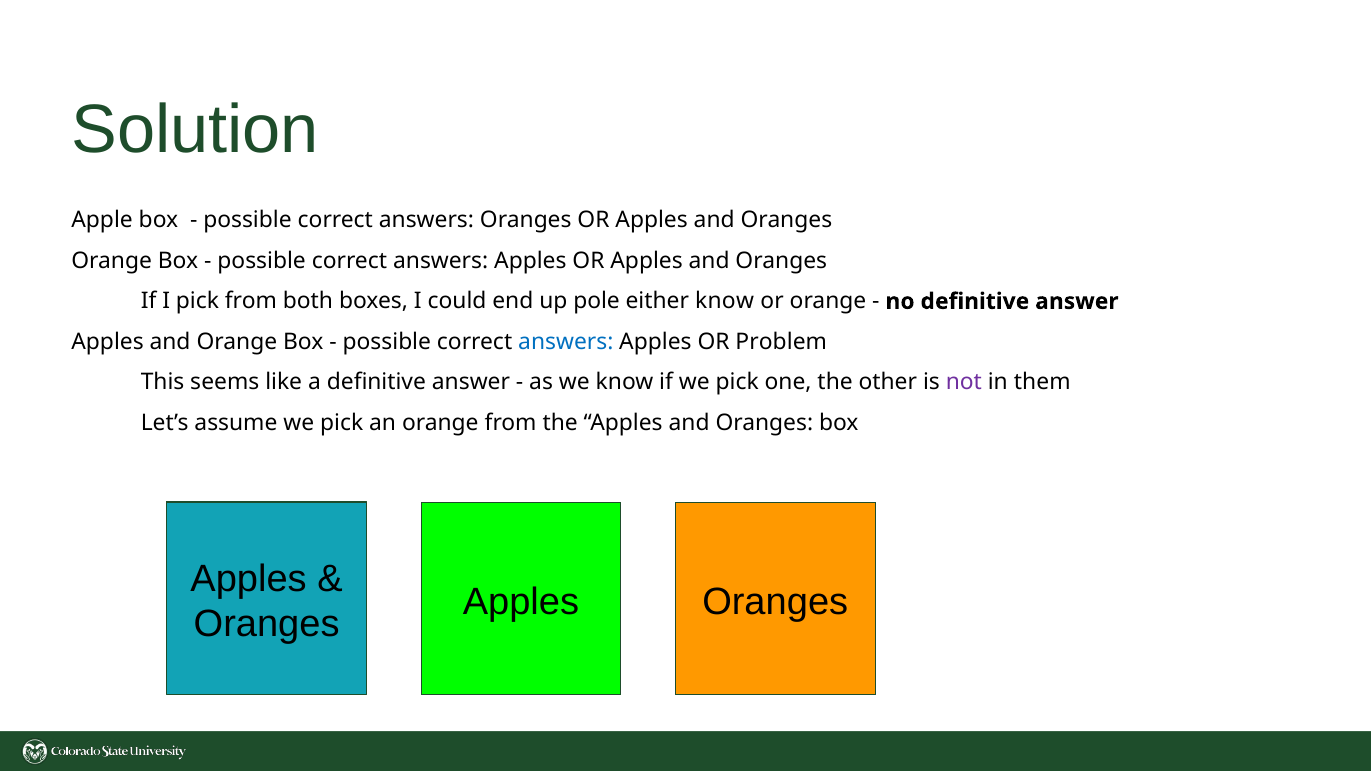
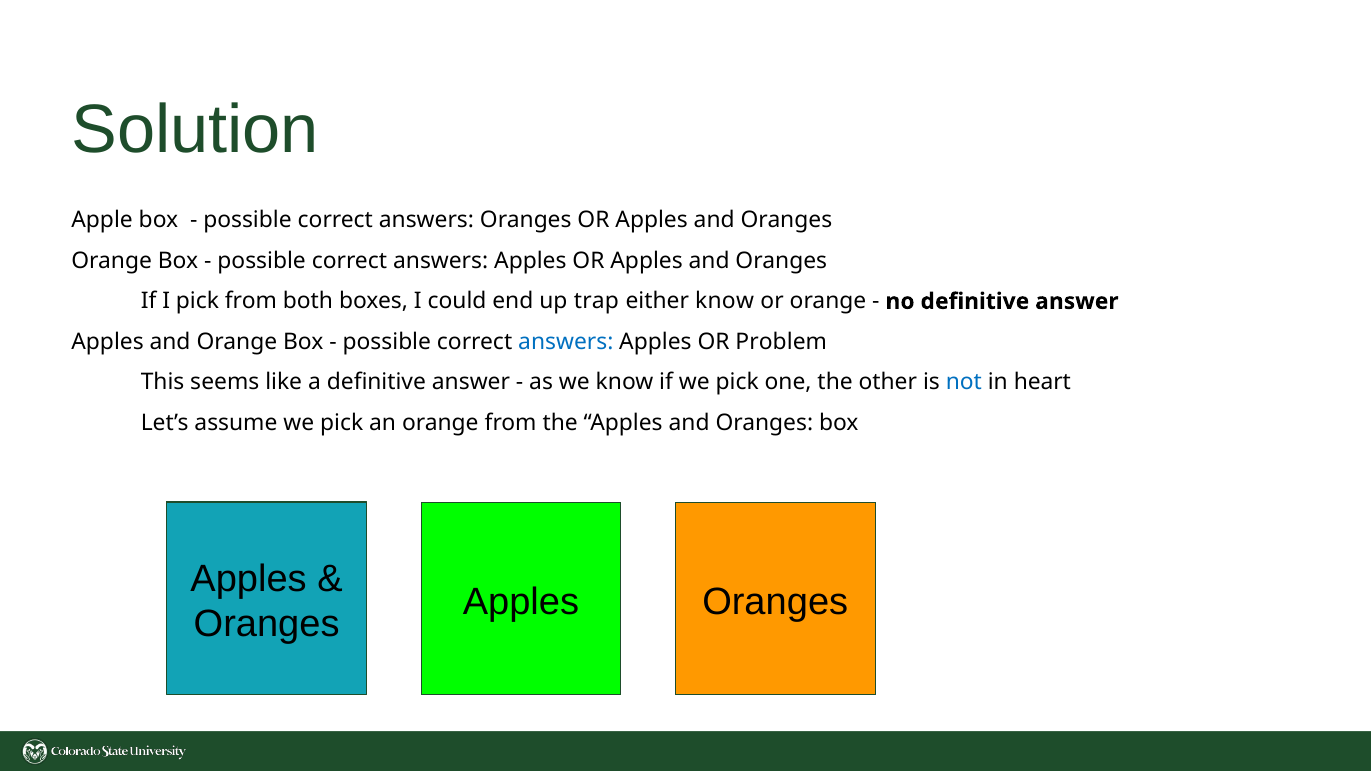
pole: pole -> trap (596, 301)
not colour: purple -> blue (964, 382)
them: them -> heart (1042, 382)
